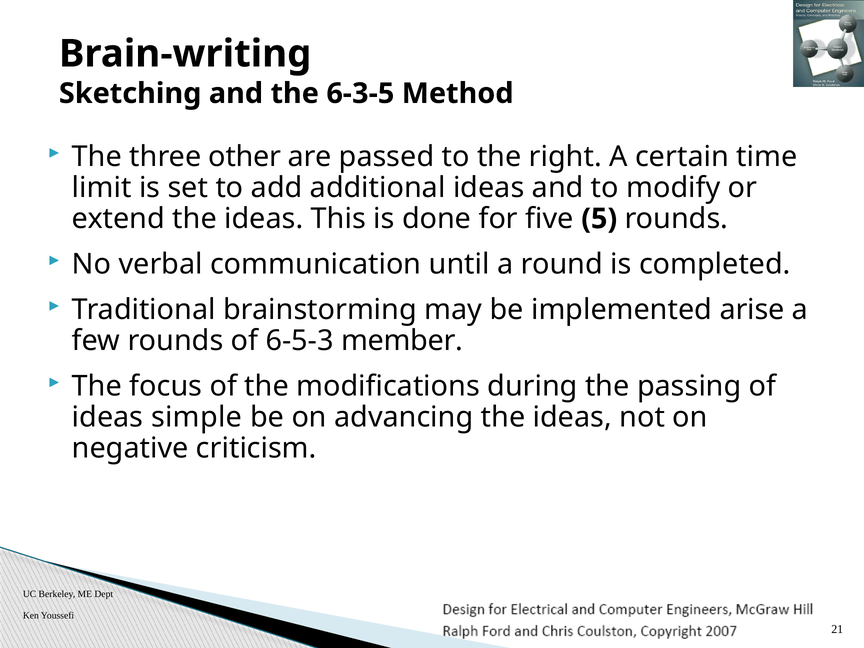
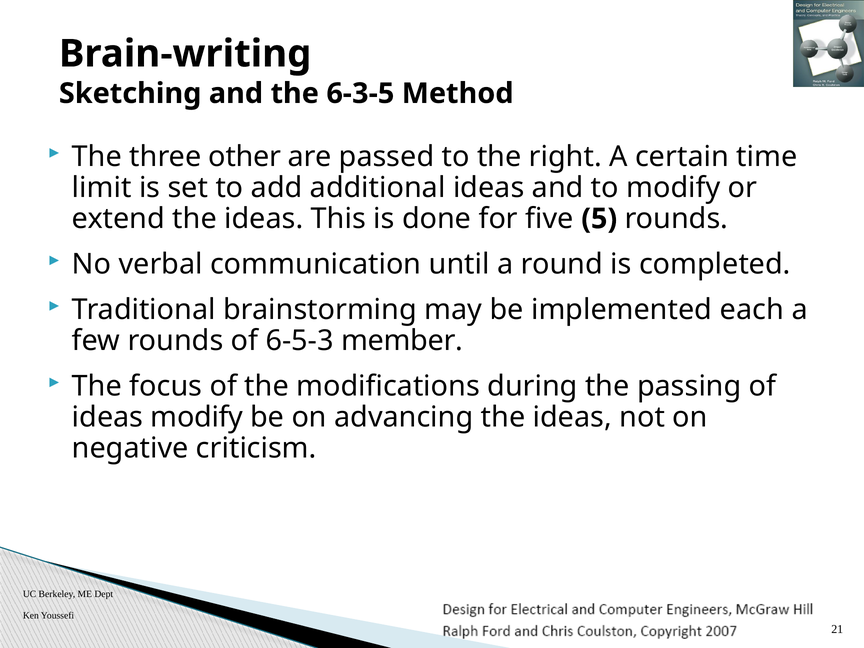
arise: arise -> each (752, 310)
ideas simple: simple -> modify (197, 417)
